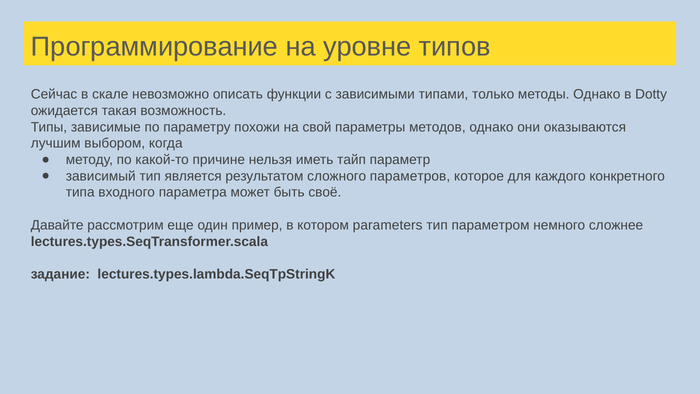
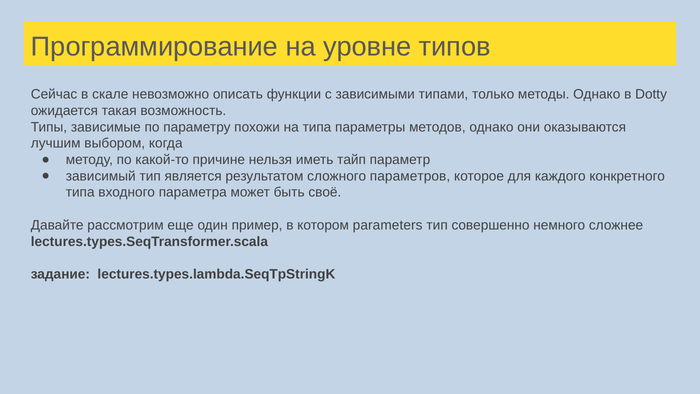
на свой: свой -> типа (317, 127)
параметром: параметром -> совершенно (491, 225)
